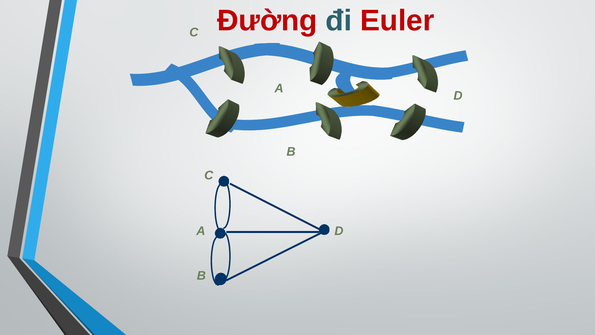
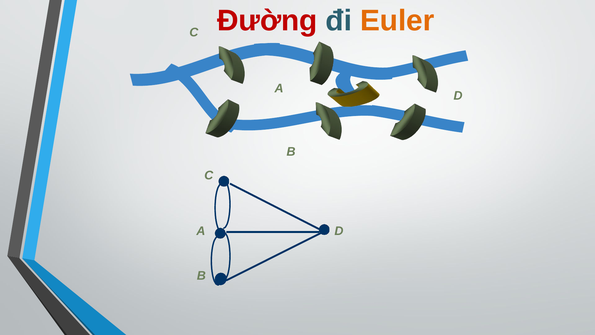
Euler colour: red -> orange (397, 21)
